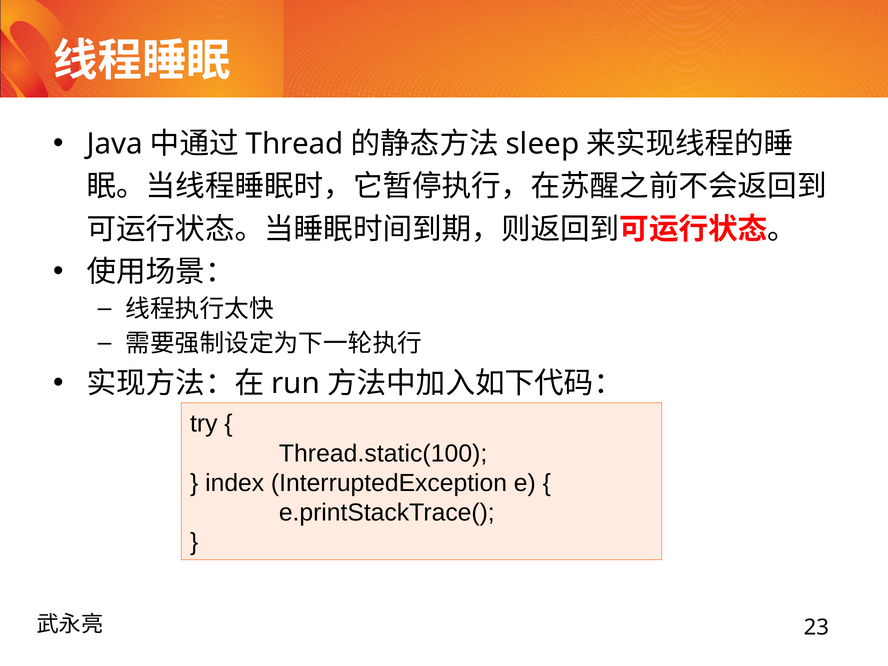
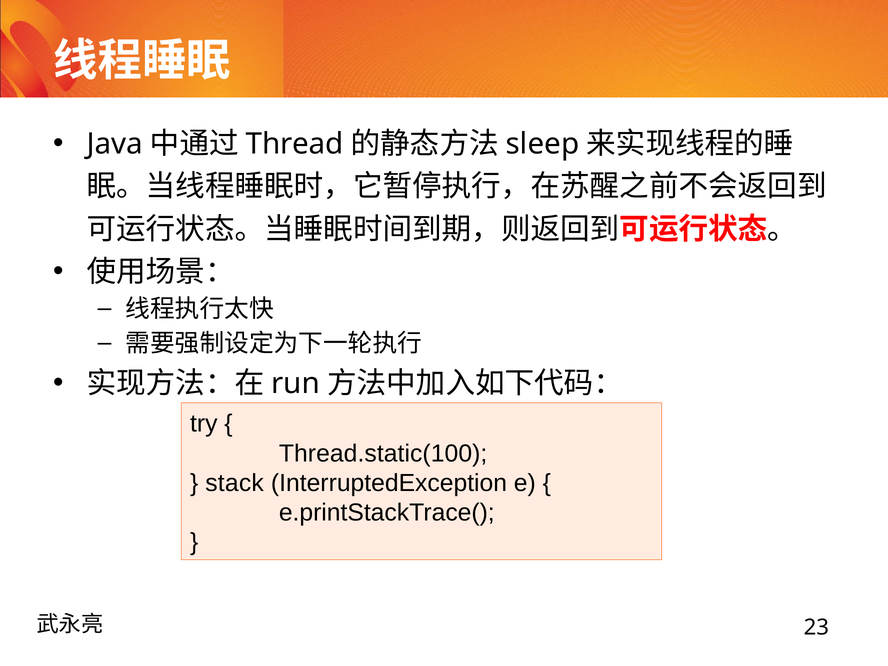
index: index -> stack (235, 483)
